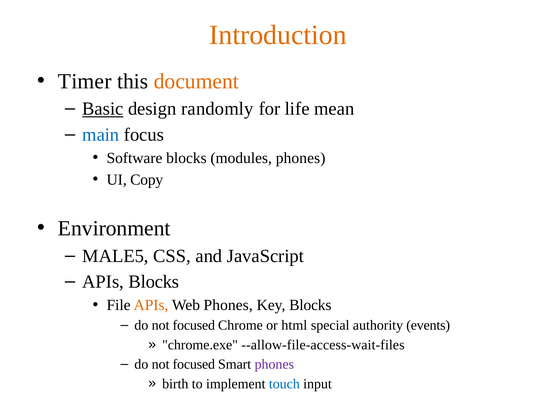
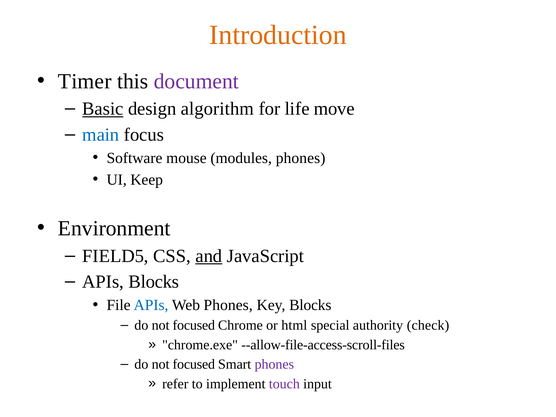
document colour: orange -> purple (196, 81)
randomly: randomly -> algorithm (217, 109)
mean: mean -> move (334, 109)
Software blocks: blocks -> mouse (186, 158)
Copy: Copy -> Keep (147, 180)
MALE5: MALE5 -> FIELD5 (115, 256)
and underline: none -> present (209, 256)
APIs colour: orange -> blue (151, 305)
events: events -> check (428, 325)
--allow-file-access-wait-files: --allow-file-access-wait-files -> --allow-file-access-scroll-files (323, 345)
birth: birth -> refer (175, 384)
touch colour: blue -> purple (284, 384)
